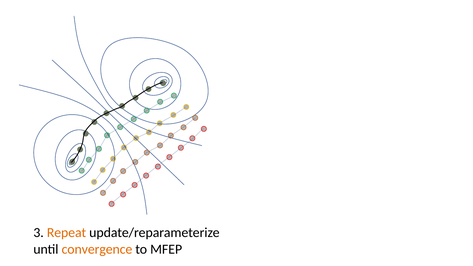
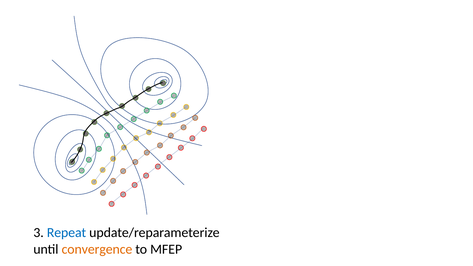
Repeat colour: orange -> blue (67, 233)
